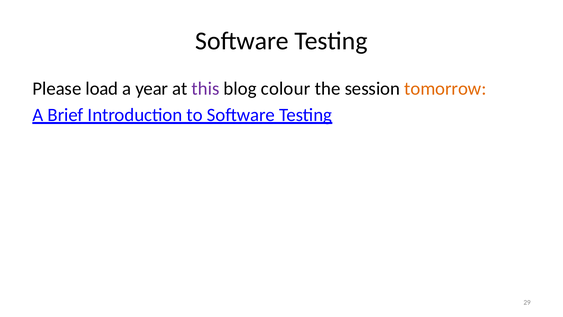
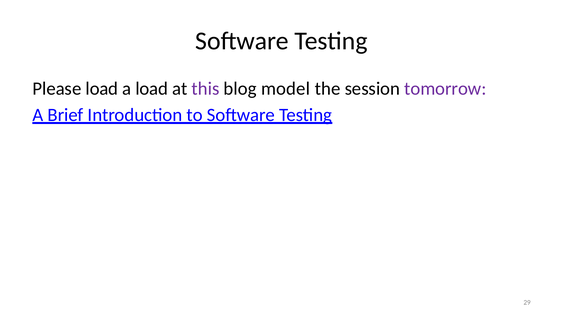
a year: year -> load (152, 89)
colour: colour -> model (286, 89)
tomorrow colour: orange -> purple (445, 89)
